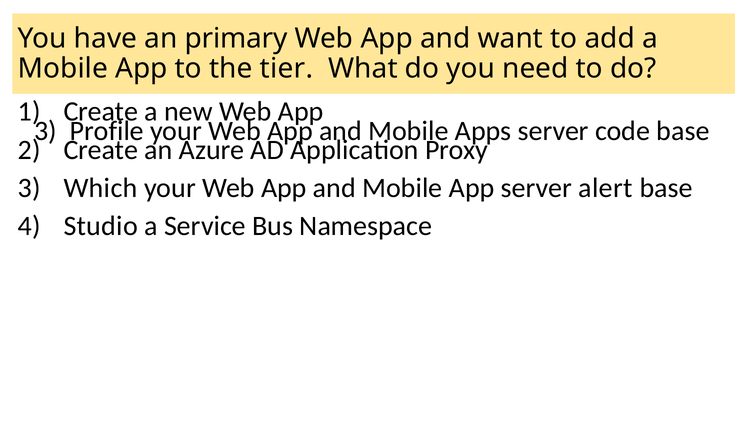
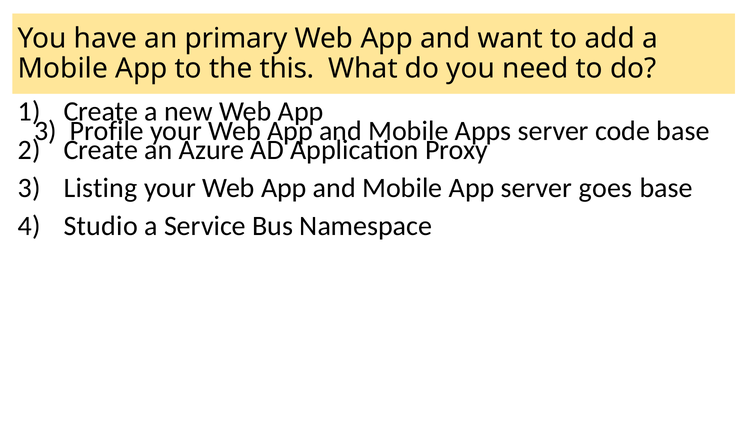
tier: tier -> this (287, 69)
Which: Which -> Listing (101, 188)
alert: alert -> goes (605, 188)
